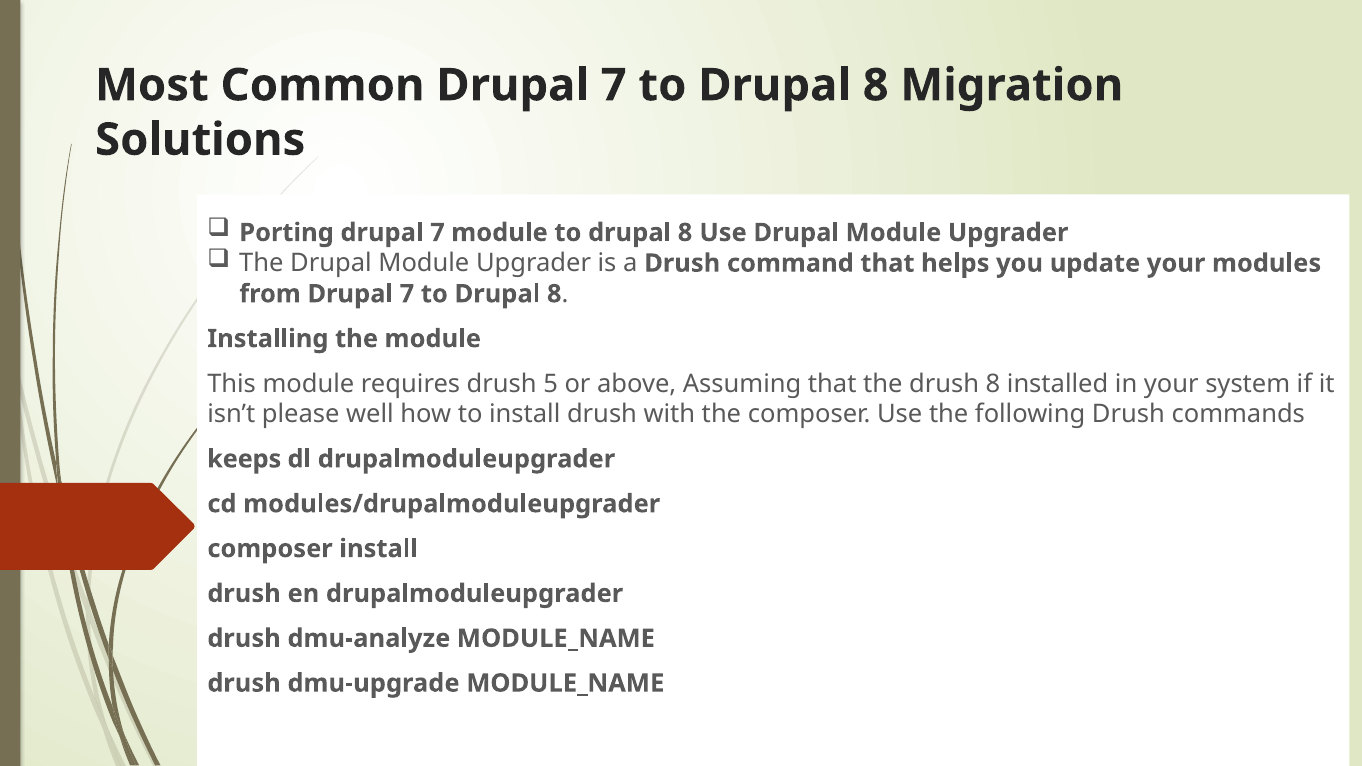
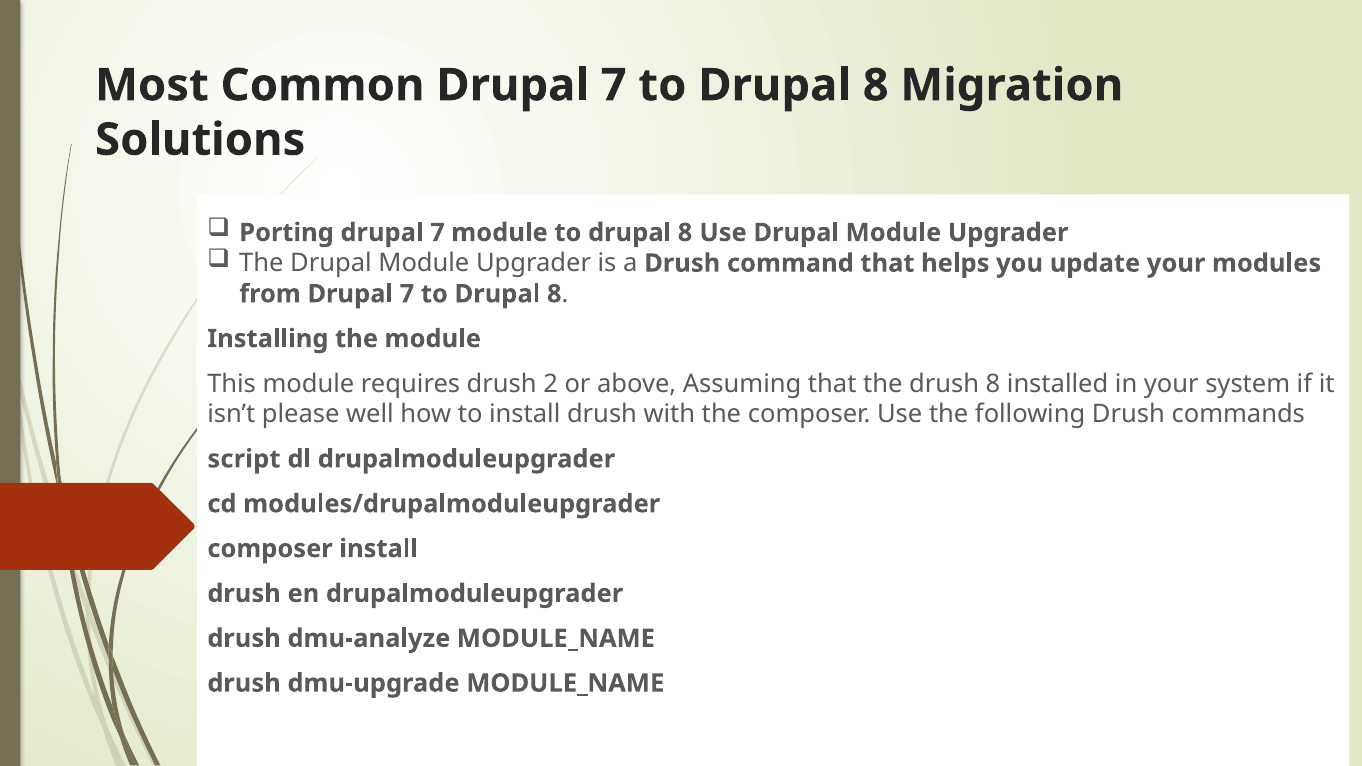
5: 5 -> 2 (551, 384)
keeps: keeps -> script (244, 459)
